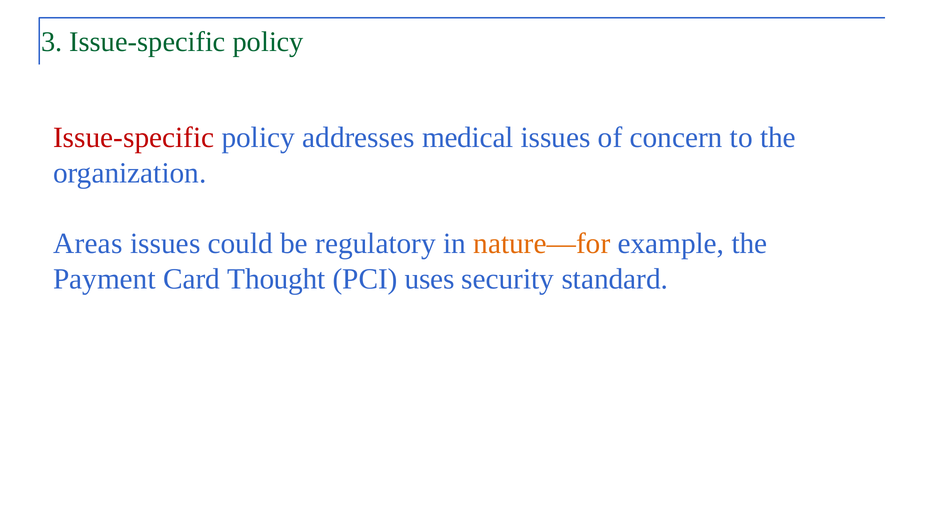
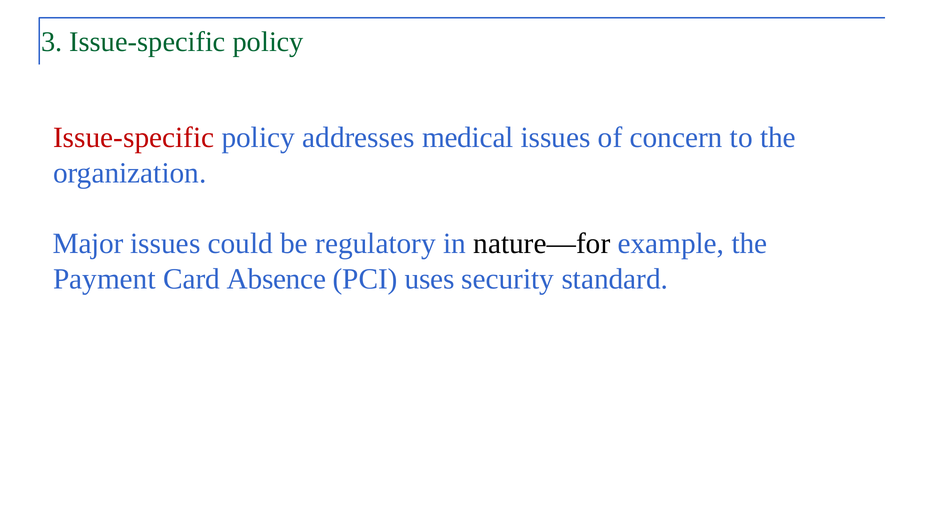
Areas: Areas -> Major (88, 243)
nature—for colour: orange -> black (542, 243)
Thought: Thought -> Absence (276, 279)
